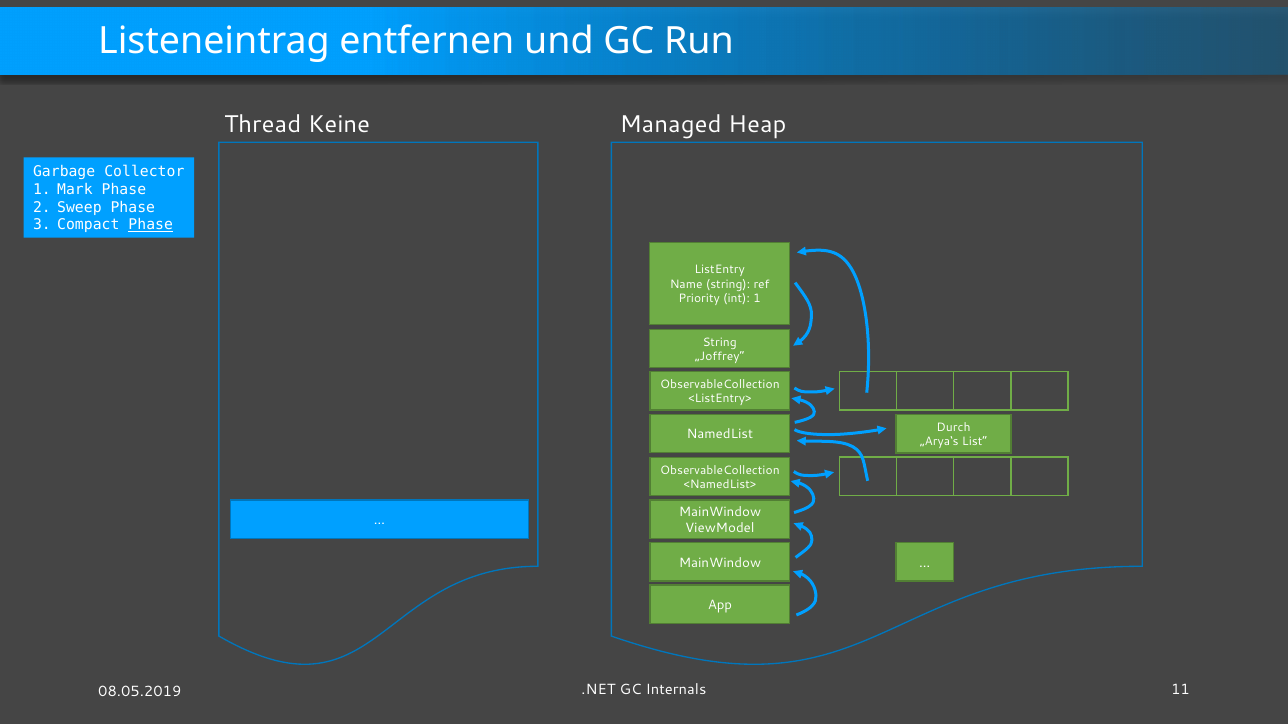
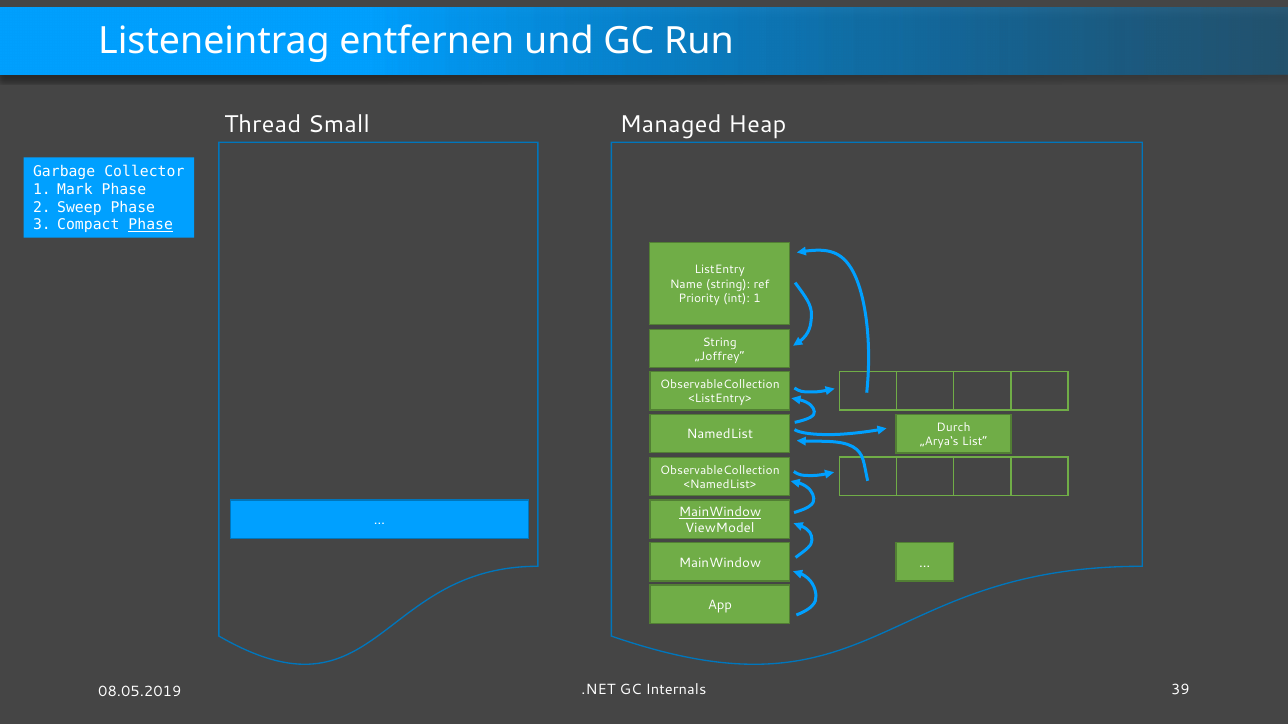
Keine: Keine -> Small (339, 124)
MainWindow underline: none -> present (720, 512)
11: 11 -> 39 (1180, 690)
